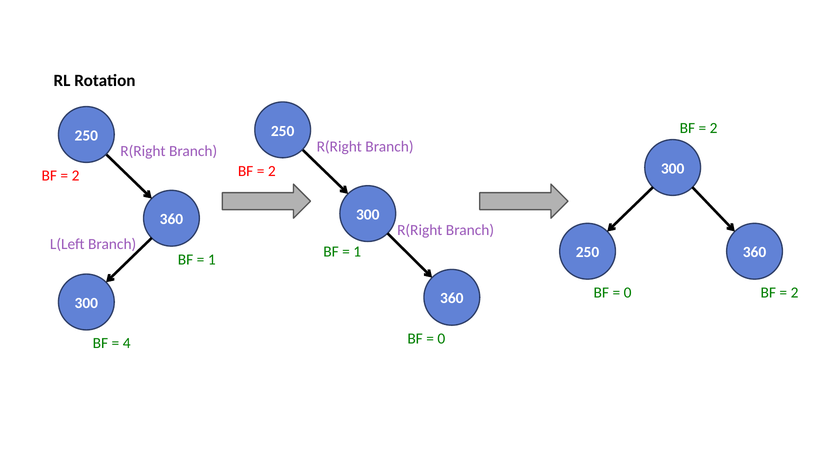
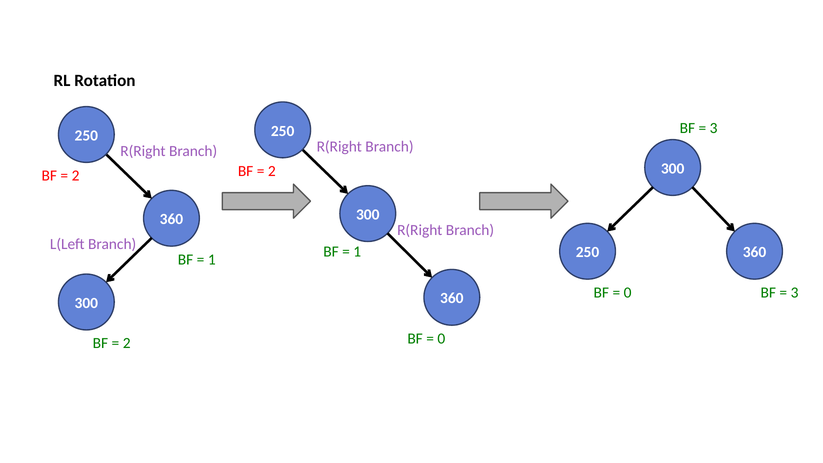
2: 2 -> 3 (714, 128)
2: 2 -> 3 (795, 292)
4: 4 -> 2 (127, 343)
